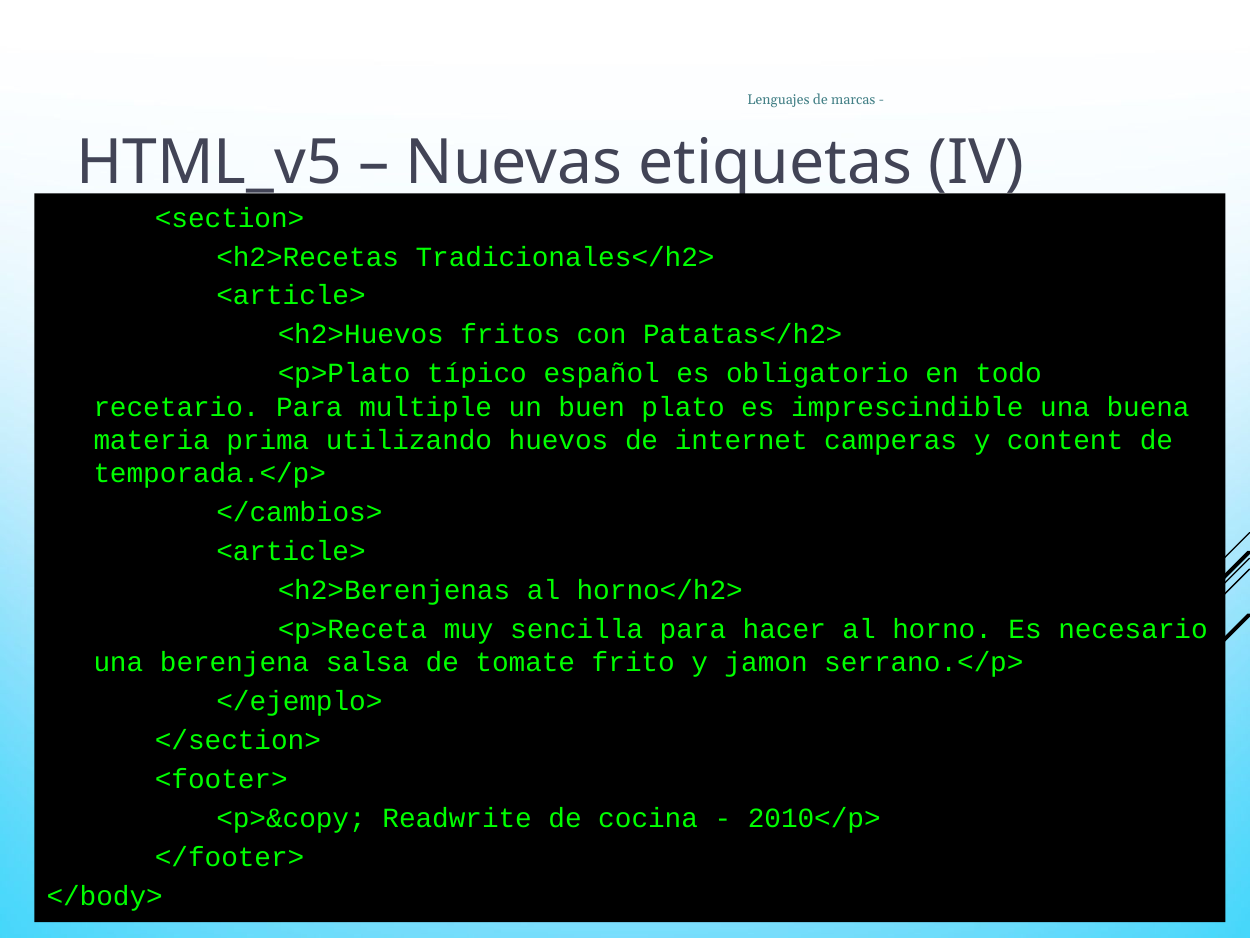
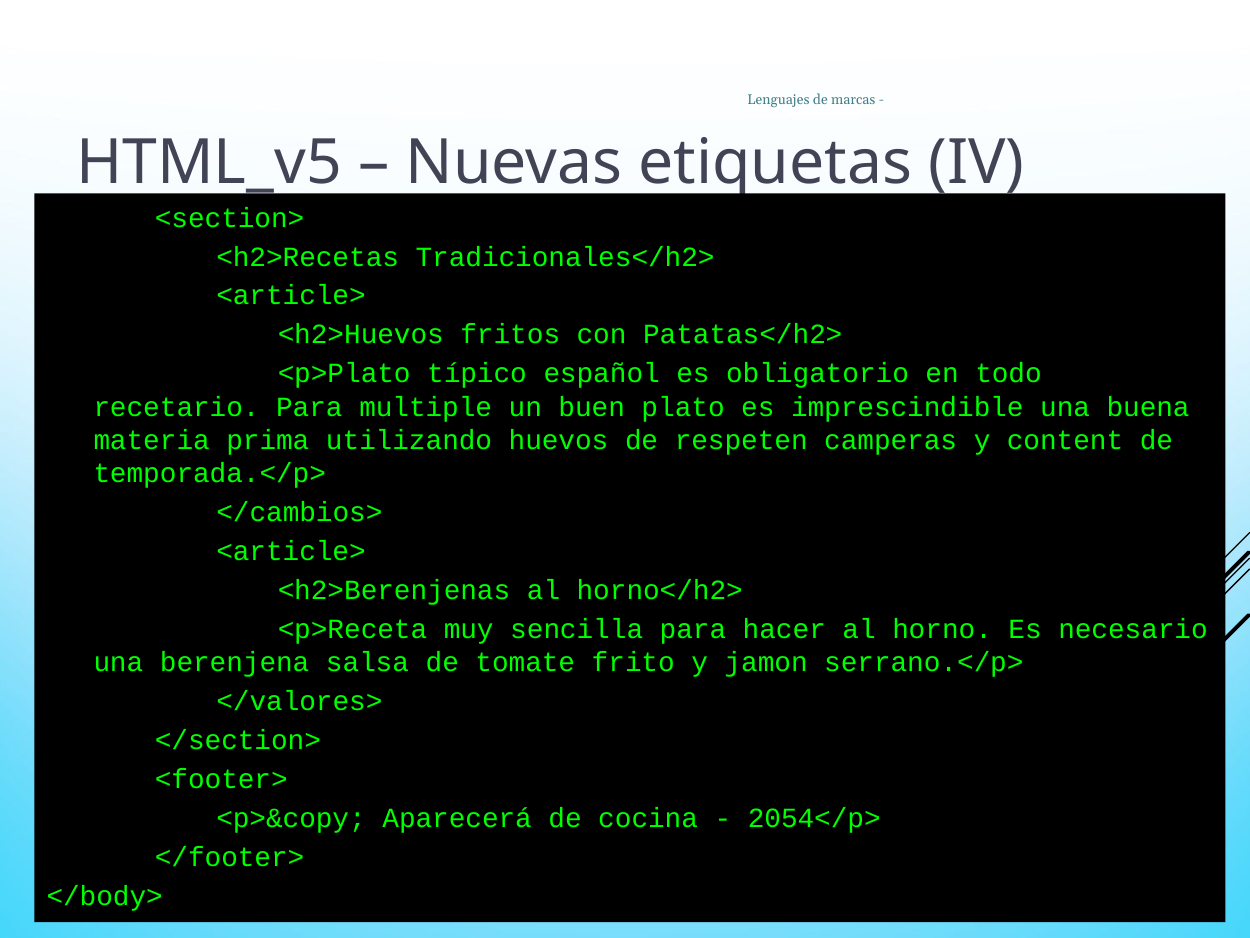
internet: internet -> respeten (741, 440)
</ejemplo>: </ejemplo> -> </valores> (299, 701)
Readwrite: Readwrite -> Aparecerá (457, 818)
2010</p>: 2010</p> -> 2054</p> (814, 818)
